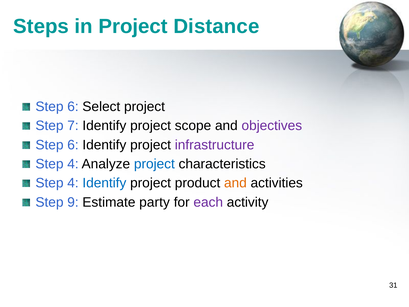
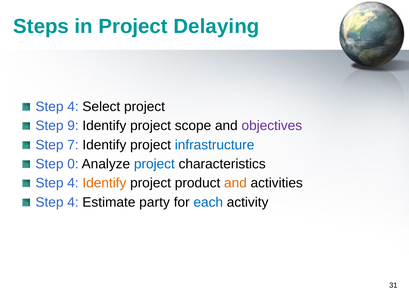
Distance: Distance -> Delaying (216, 27)
6: 6 -> 4 (73, 107)
7: 7 -> 9 (73, 126)
6: 6 -> 7 (73, 145)
infrastructure colour: purple -> blue (215, 145)
4: 4 -> 0 (73, 164)
Identify colour: blue -> orange (104, 183)
9: 9 -> 4 (73, 202)
each colour: purple -> blue (208, 202)
